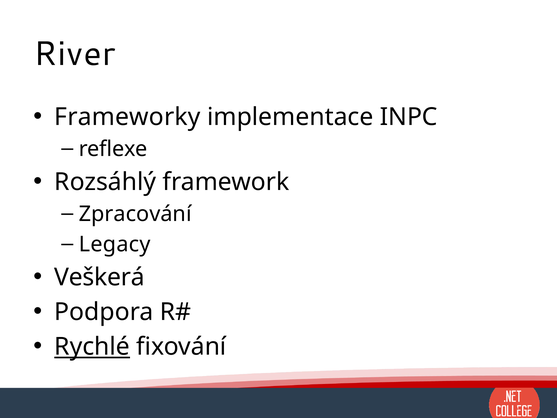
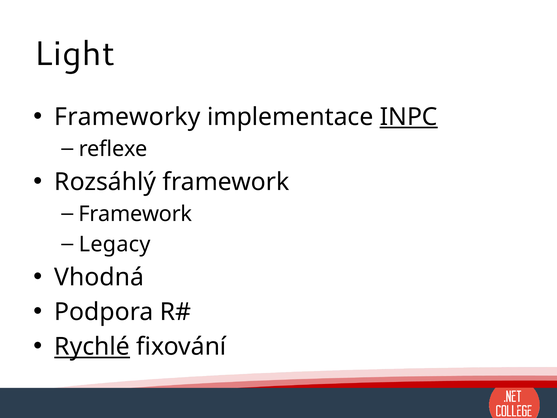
River: River -> Light (74, 54)
INPC underline: none -> present (409, 117)
Zpracování: Zpracování -> Framework (135, 214)
Veškerá: Veškerá -> Vhodná (99, 277)
